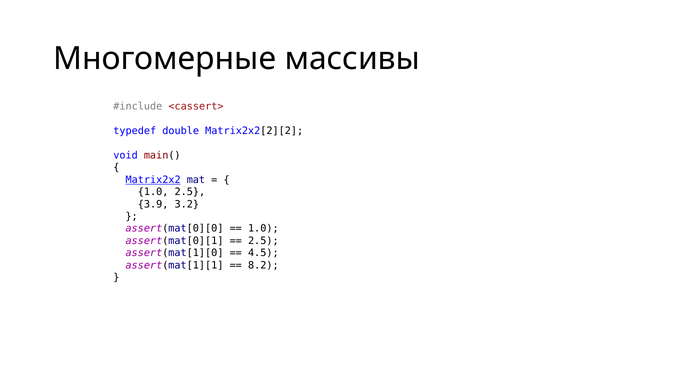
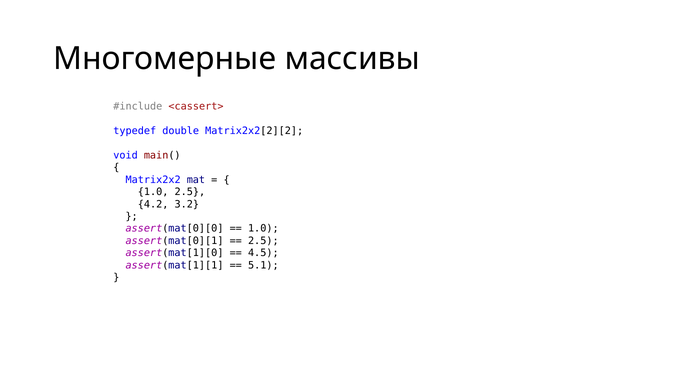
Matrix2x2 underline: present -> none (153, 180)
3.9: 3.9 -> 4.2 (153, 204)
8.2: 8.2 -> 5.1 (263, 265)
